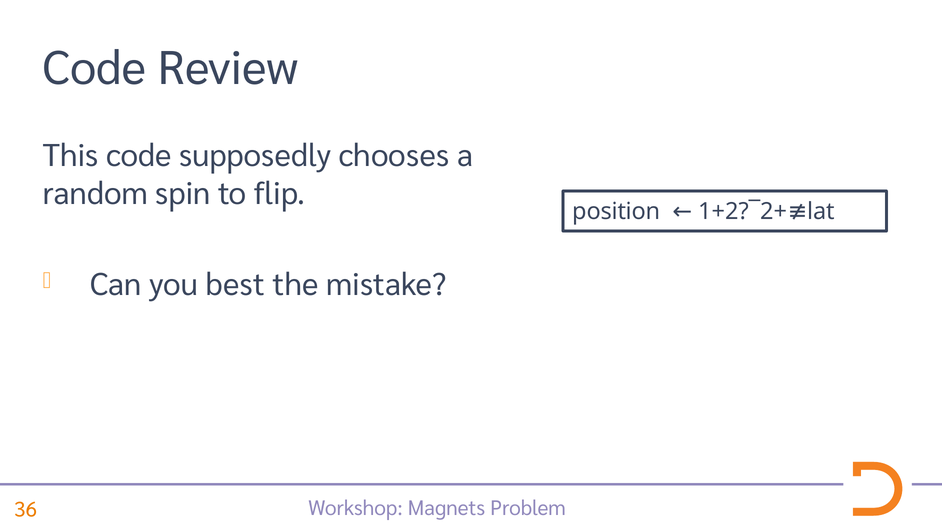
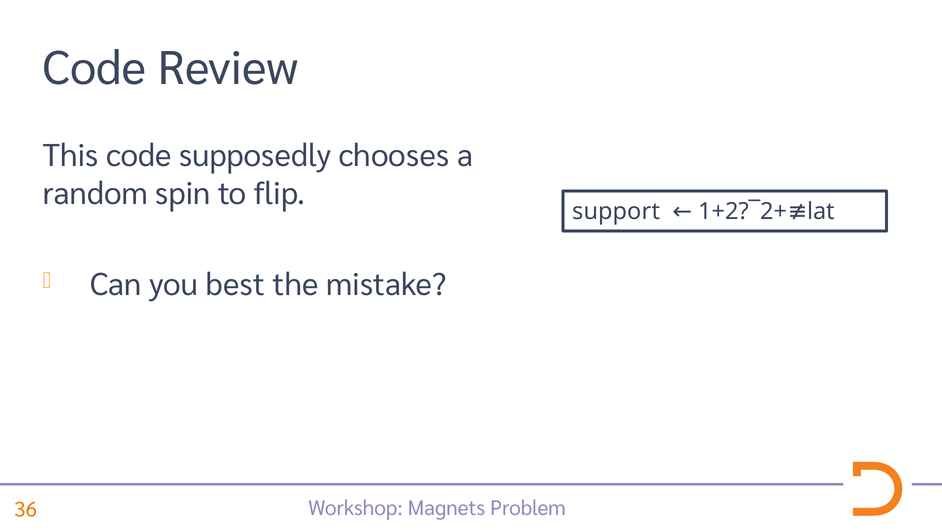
position: position -> support (616, 211)
